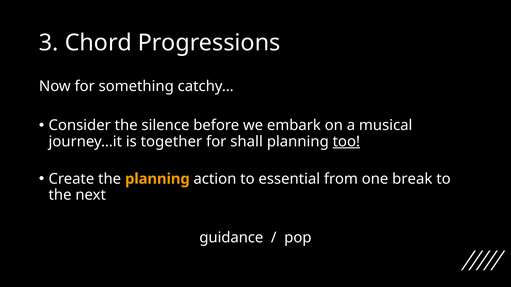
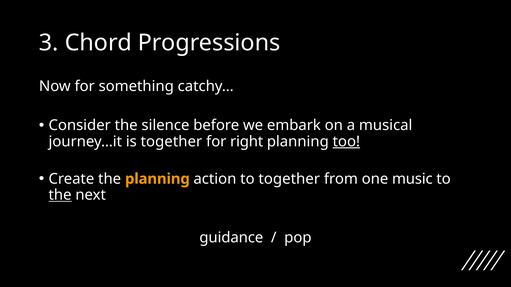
shall: shall -> right (247, 142)
to essential: essential -> together (289, 179)
break: break -> music (412, 179)
the underline: none -> present (60, 195)
